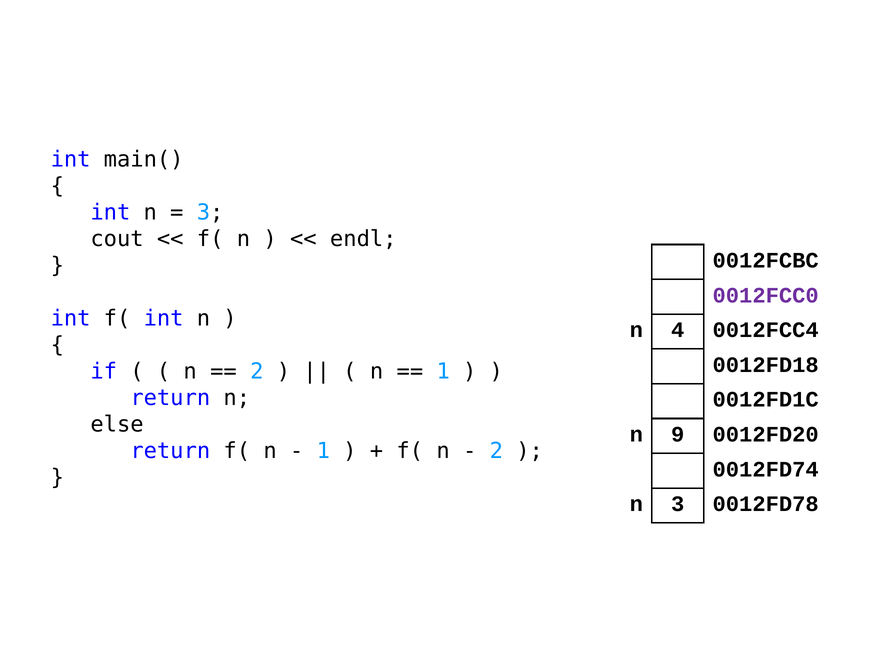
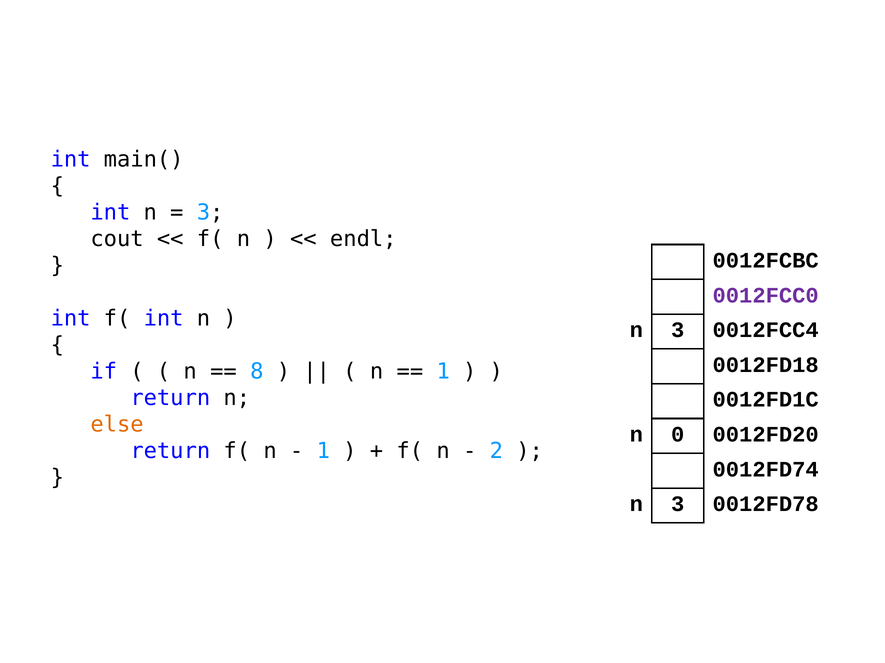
4: 4 -> 3 (678, 330)
2: 2 -> 8 (257, 372)
else colour: black -> orange (117, 425)
9: 9 -> 0 (678, 435)
